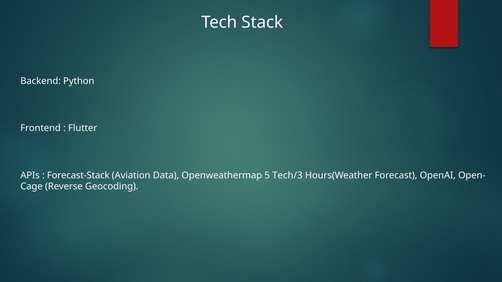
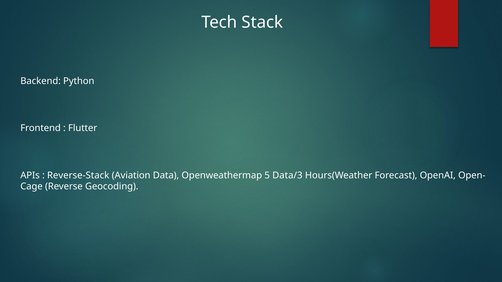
Forecast-Stack: Forecast-Stack -> Reverse-Stack (78, 175)
Tech/3: Tech/3 -> Data/3 (287, 175)
